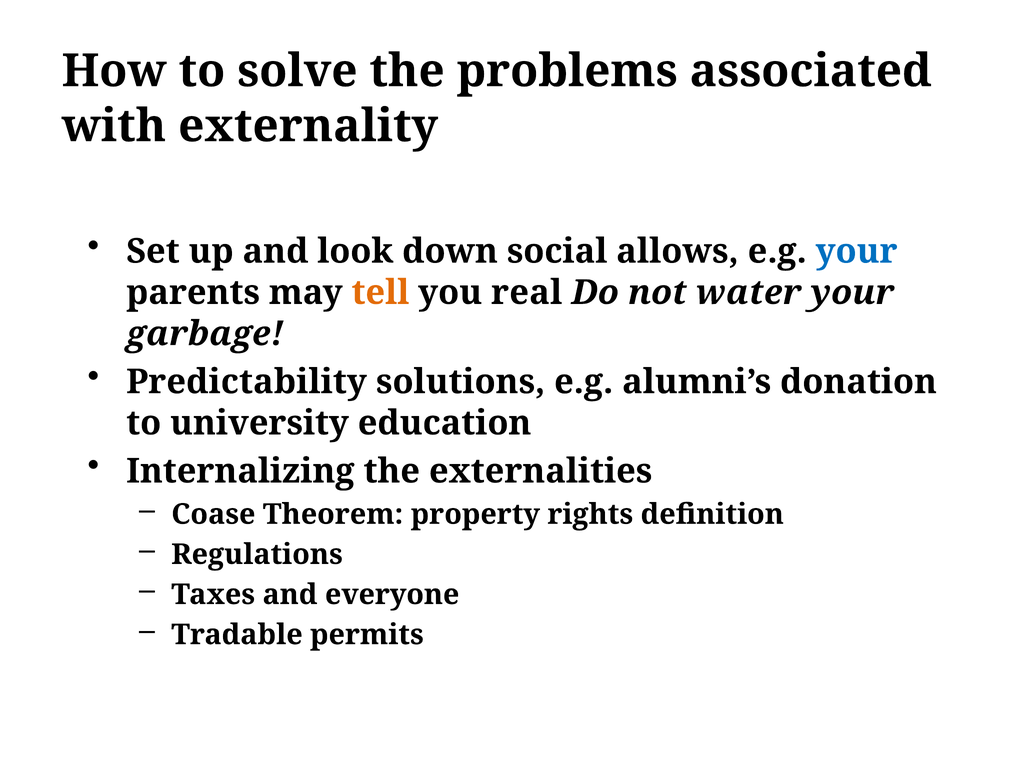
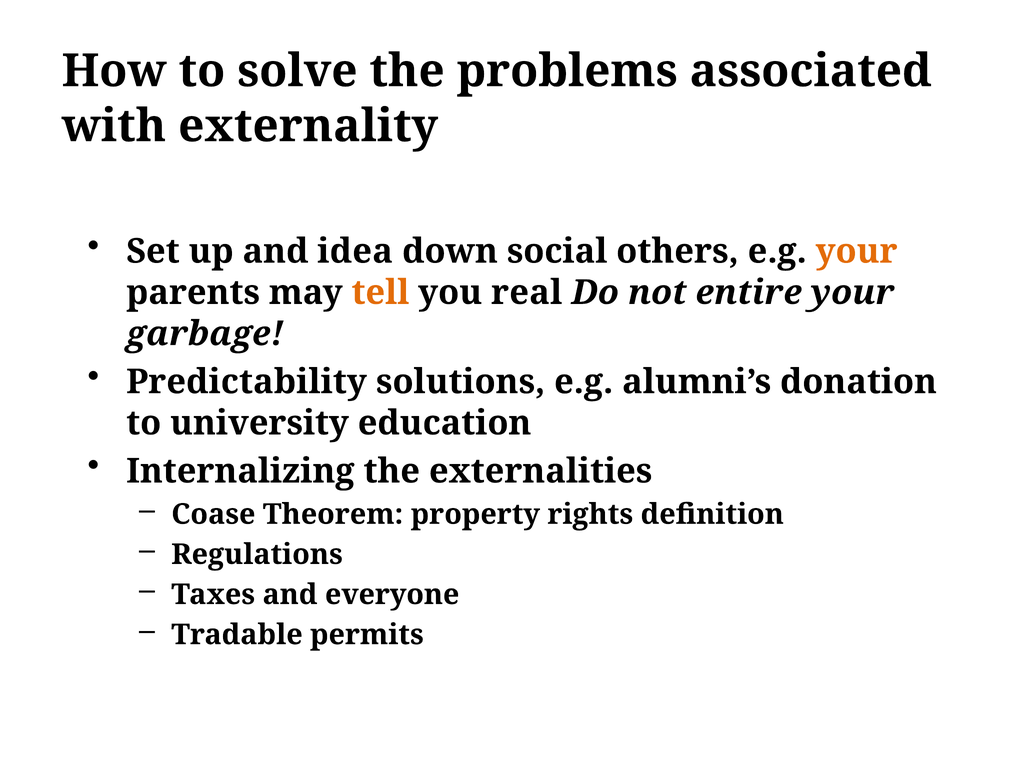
look: look -> idea (355, 251)
allows: allows -> others (677, 251)
your colour: blue -> orange (857, 251)
water: water -> entire (749, 293)
